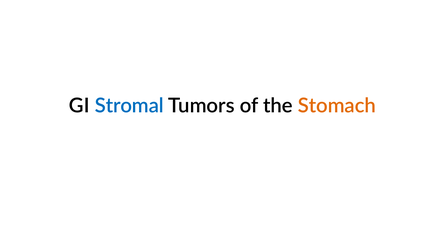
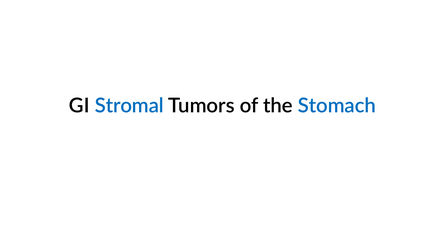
Stomach colour: orange -> blue (337, 106)
